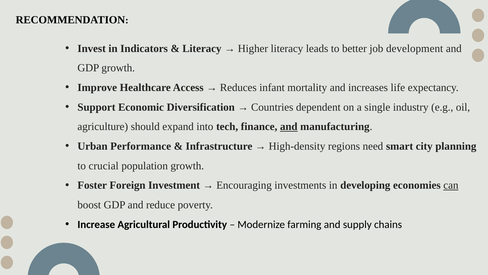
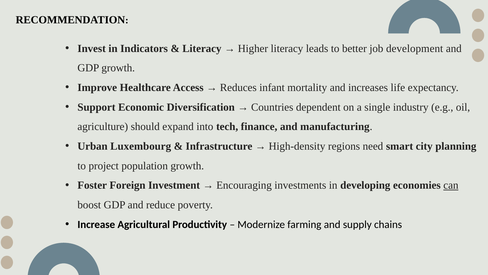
and underline: present -> none (289, 126)
Performance: Performance -> Luxembourg (141, 146)
crucial: crucial -> project (104, 166)
